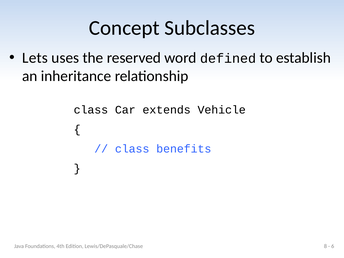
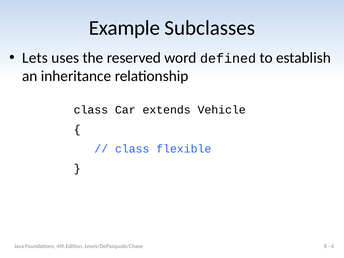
Concept: Concept -> Example (124, 28)
benefits: benefits -> flexible (184, 149)
